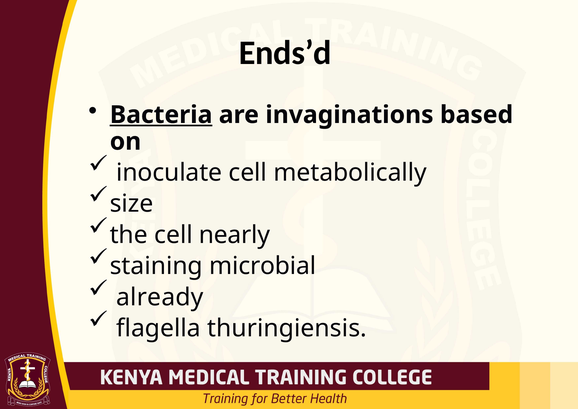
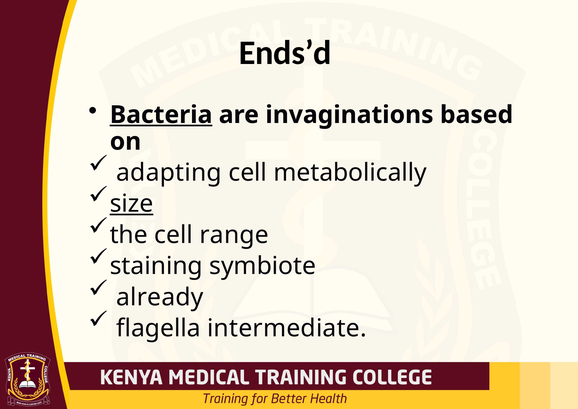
inoculate: inoculate -> adapting (169, 173)
size underline: none -> present (132, 204)
nearly: nearly -> range (234, 235)
microbial: microbial -> symbiote (263, 266)
thuringiensis: thuringiensis -> intermediate (287, 328)
